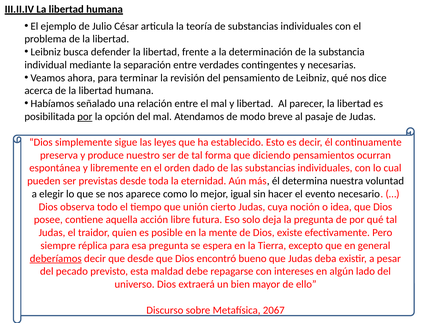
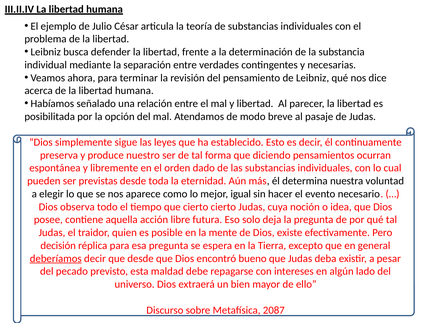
por underline: present -> none (85, 117)
que unión: unión -> cierto (196, 207)
siempre: siempre -> decisión (58, 246)
2067: 2067 -> 2087 (274, 310)
